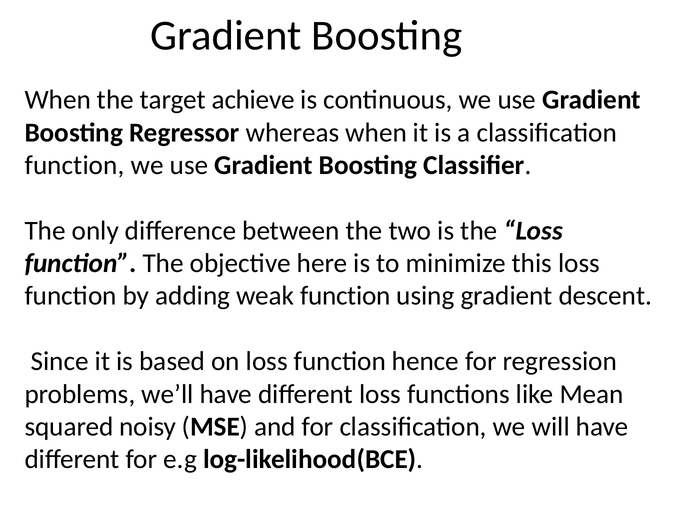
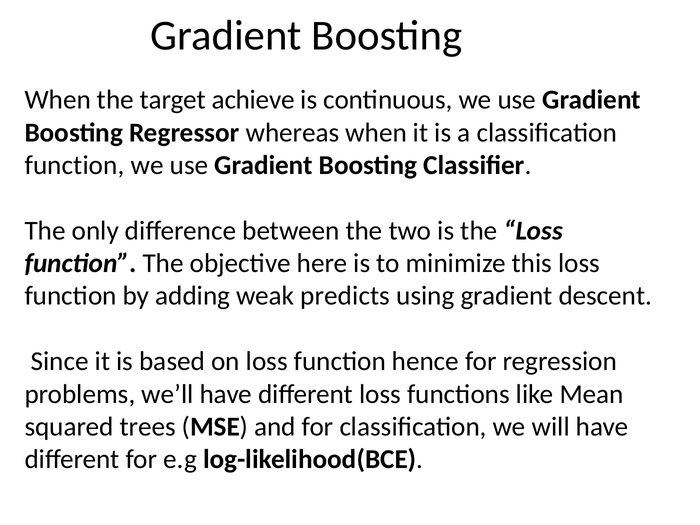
weak function: function -> predicts (345, 296)
noisy: noisy -> trees (148, 427)
